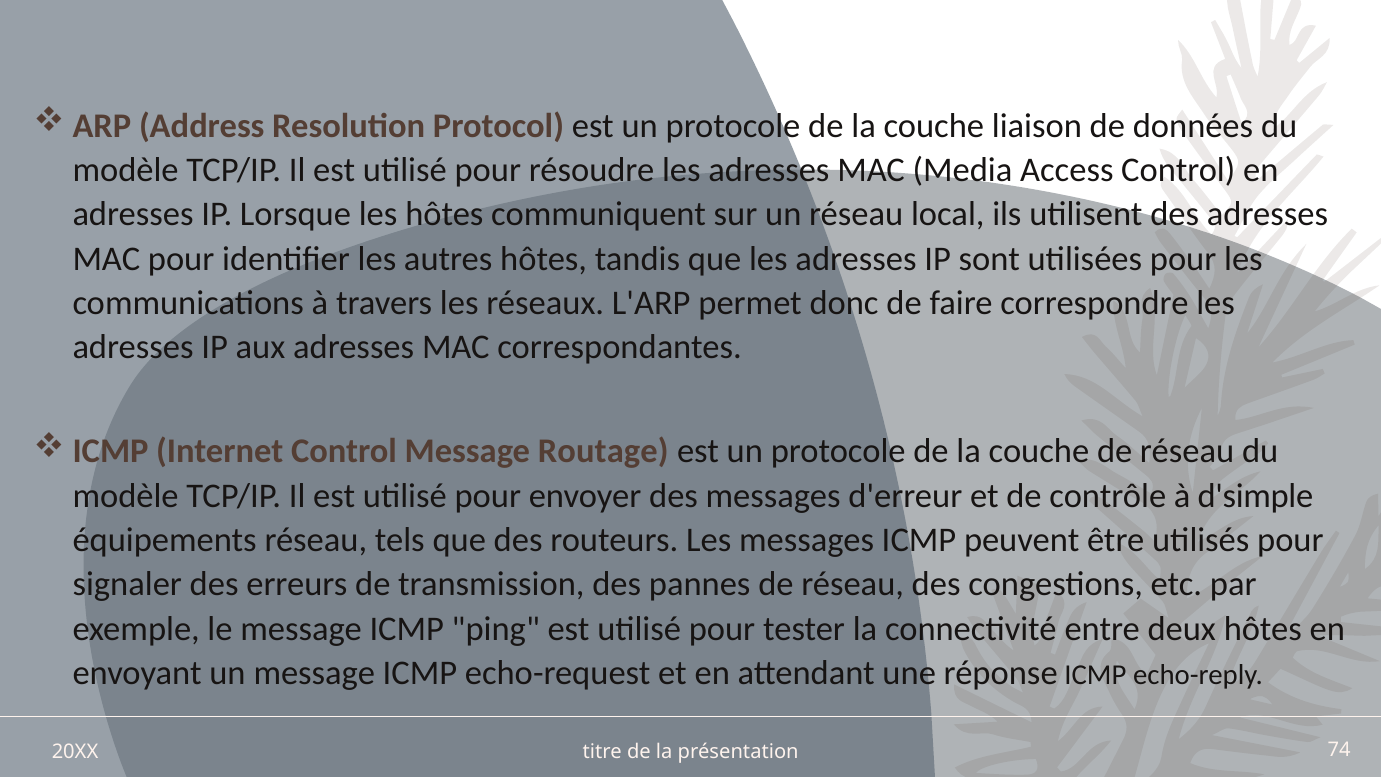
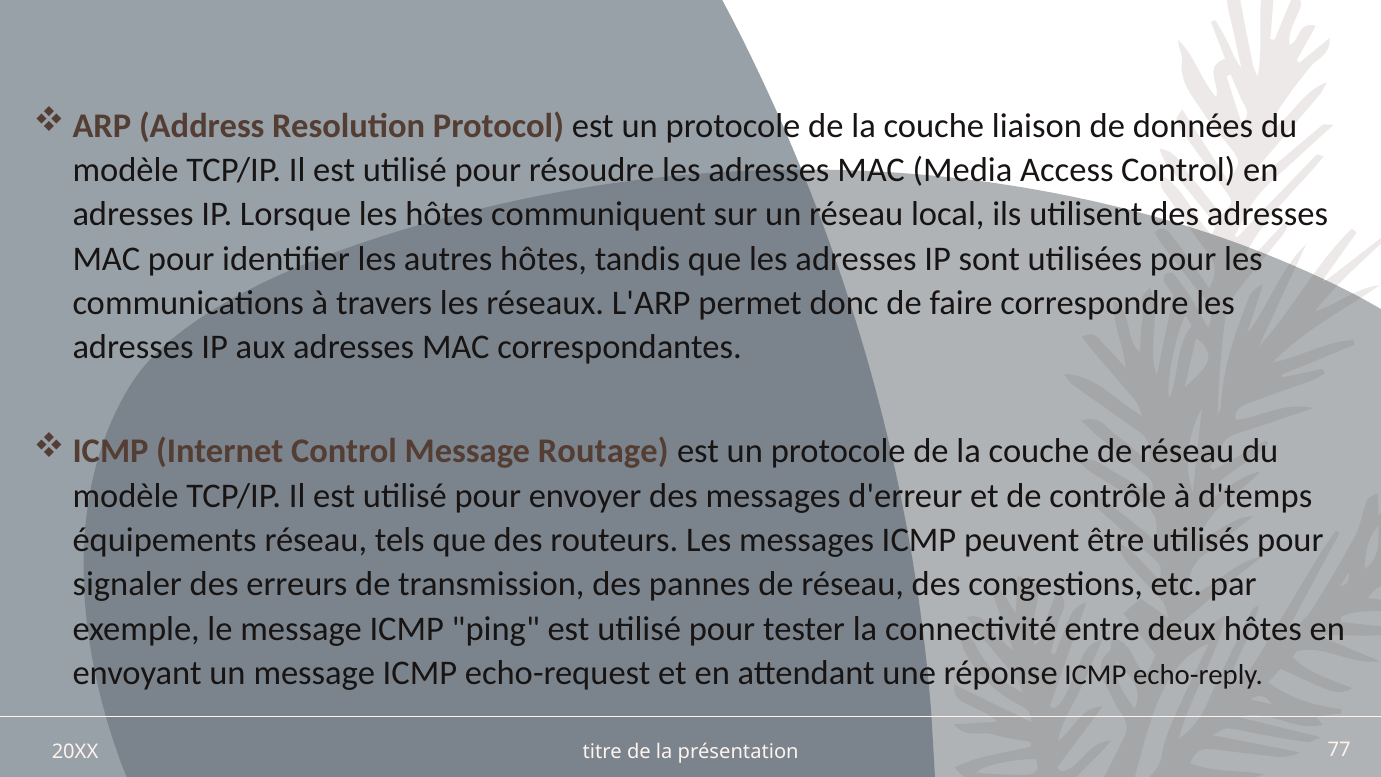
d'simple: d'simple -> d'temps (1255, 496)
74: 74 -> 77 (1339, 750)
